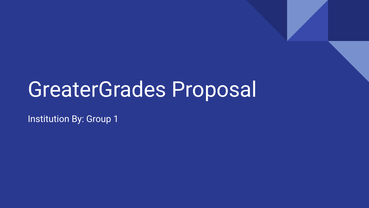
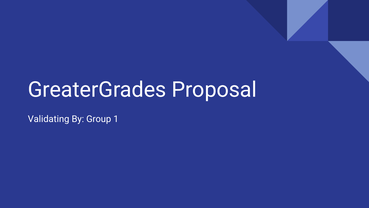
Institution: Institution -> Validating (49, 119)
